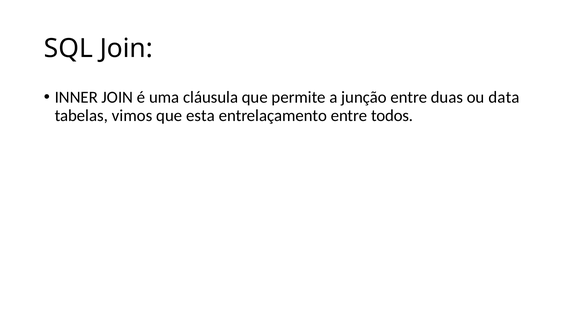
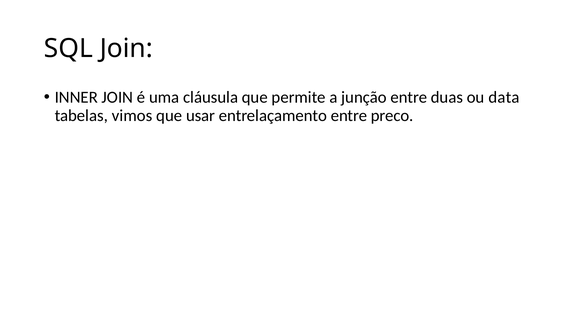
esta: esta -> usar (201, 116)
todos: todos -> preco (392, 116)
